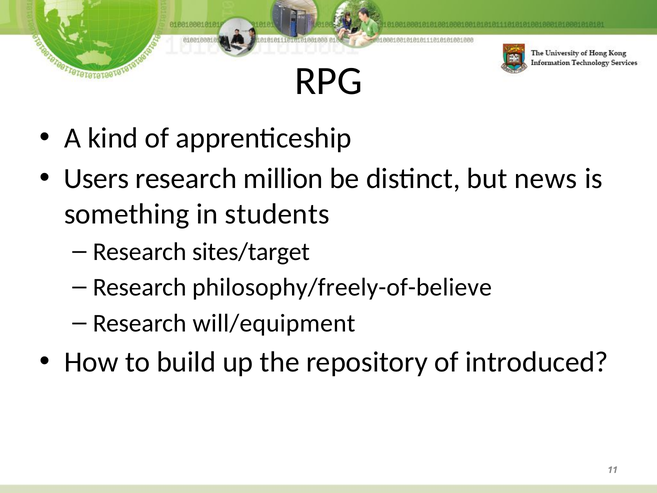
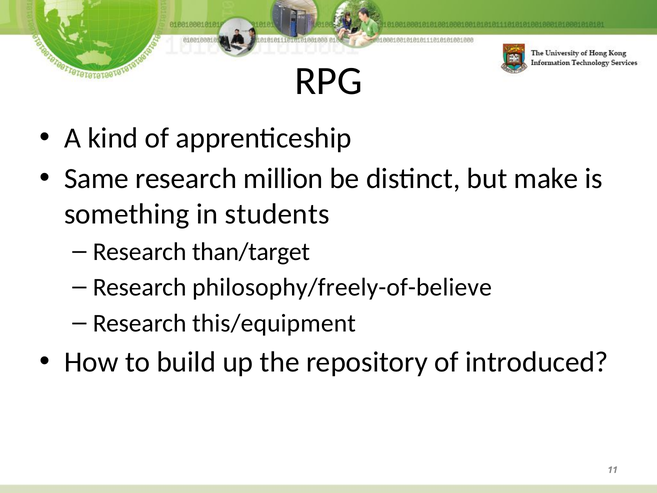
Users: Users -> Same (96, 179)
news: news -> make (546, 179)
sites/target: sites/target -> than/target (251, 251)
will/equipment: will/equipment -> this/equipment (274, 323)
